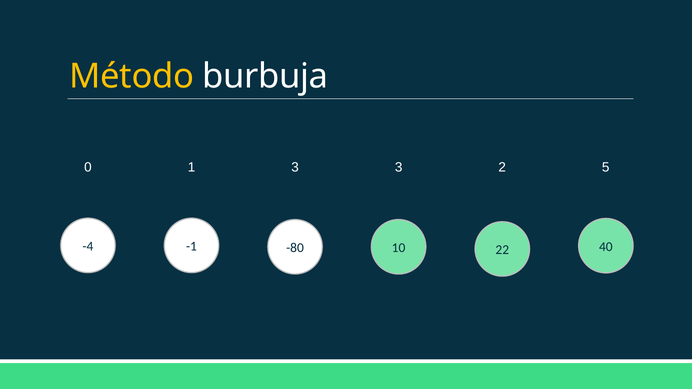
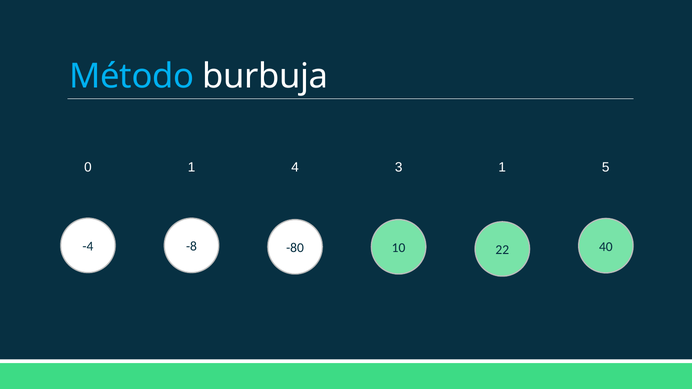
Método colour: yellow -> light blue (132, 77)
1 3: 3 -> 4 (295, 168)
3 2: 2 -> 1 (502, 168)
-1: -1 -> -8 (191, 246)
